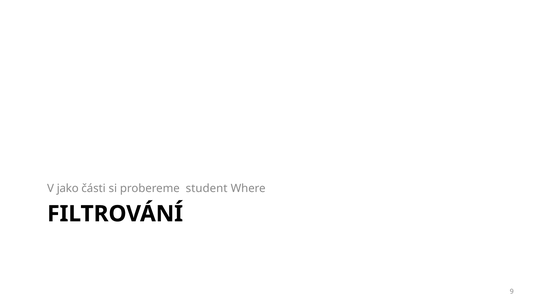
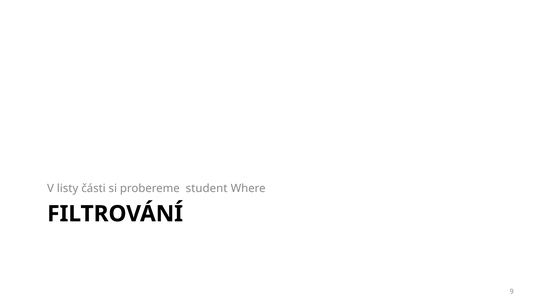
jako: jako -> listy (68, 189)
